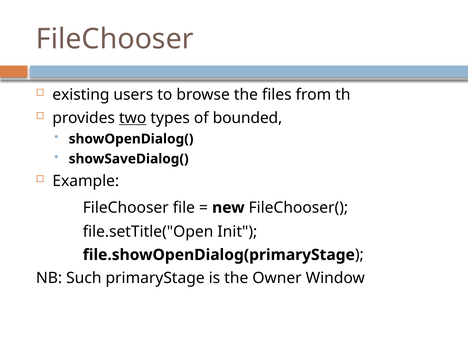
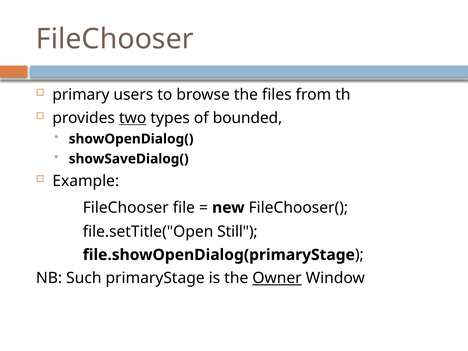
existing: existing -> primary (81, 95)
Init: Init -> Still (237, 232)
Owner underline: none -> present (277, 278)
